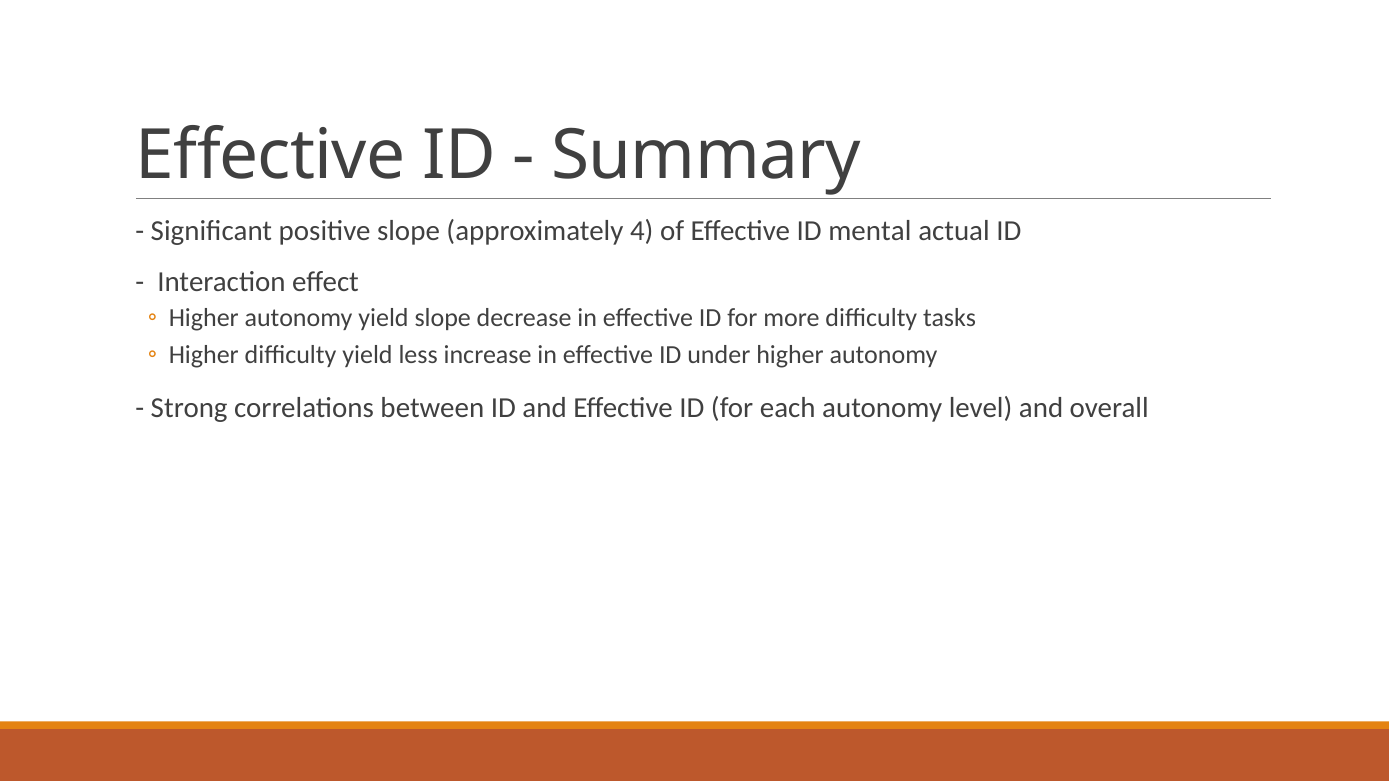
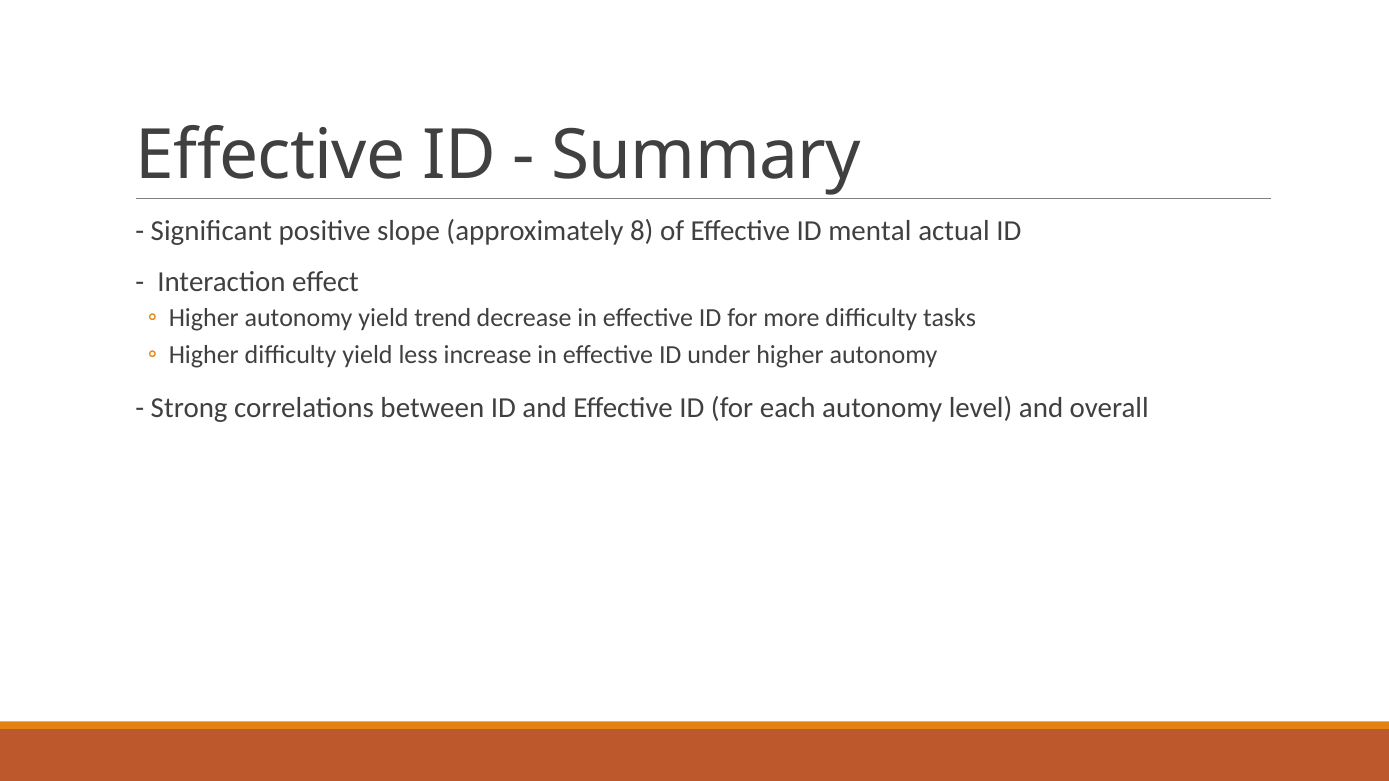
4: 4 -> 8 (642, 231)
yield slope: slope -> trend (443, 318)
